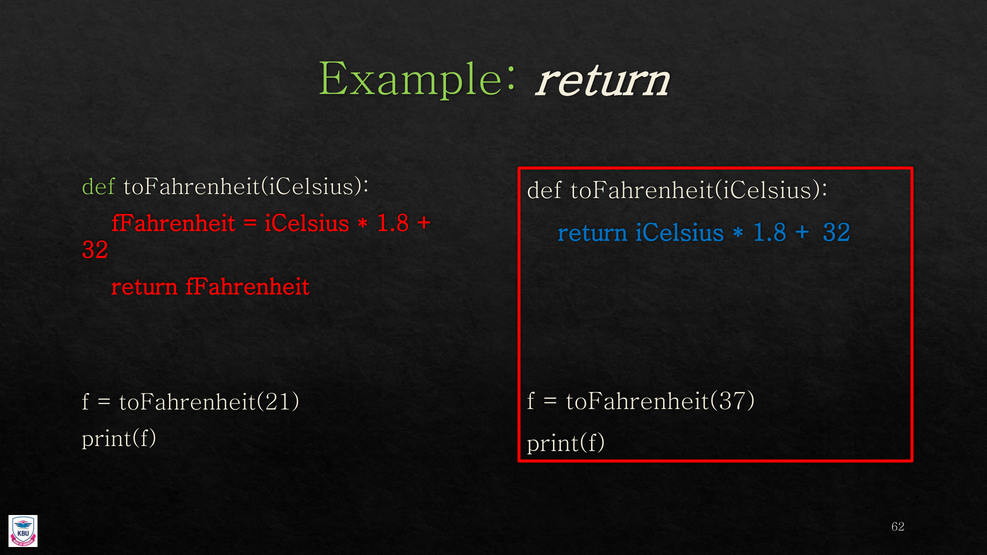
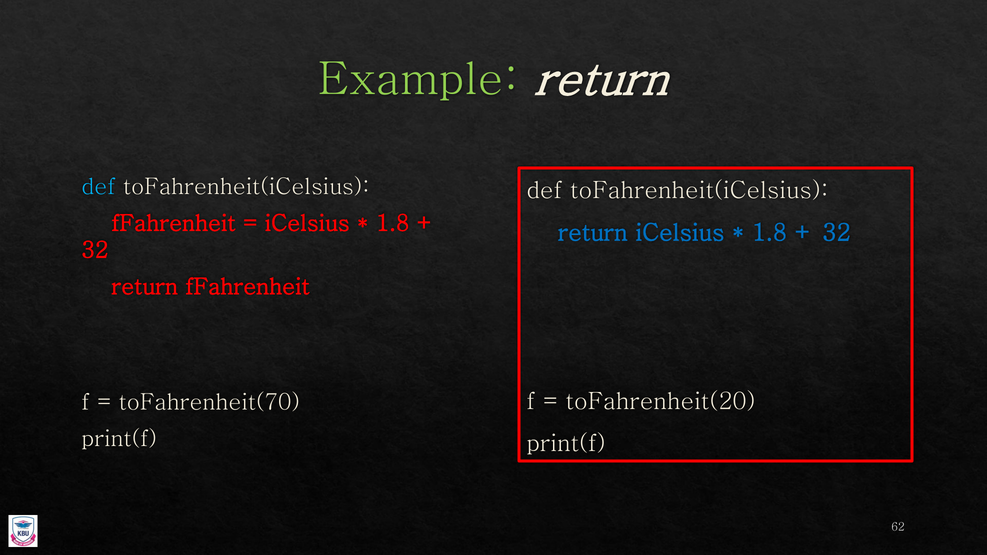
def colour: light green -> light blue (98, 187)
toFahrenheit(37: toFahrenheit(37 -> toFahrenheit(20 (660, 401)
toFahrenheit(21: toFahrenheit(21 -> toFahrenheit(70 (209, 403)
